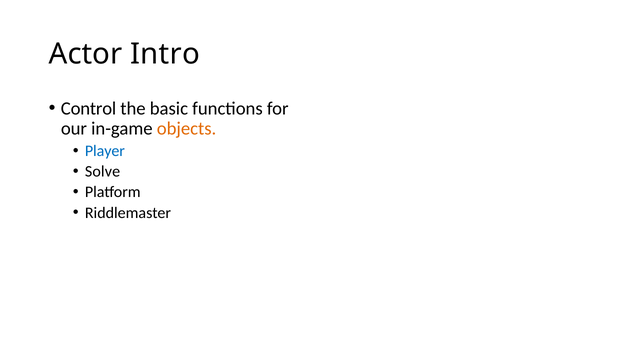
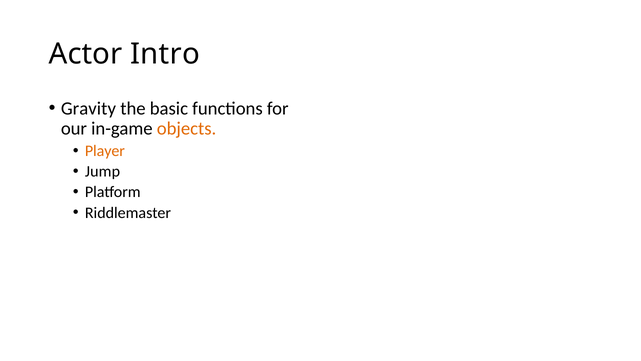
Control: Control -> Gravity (88, 108)
Player colour: blue -> orange (105, 151)
Solve: Solve -> Jump (103, 171)
